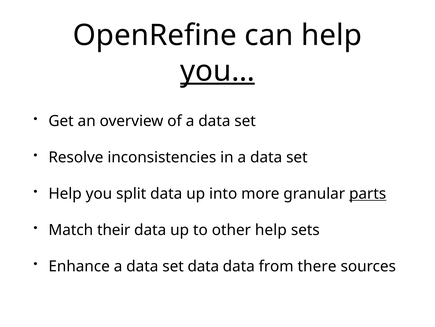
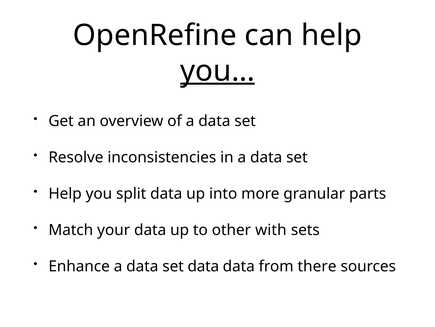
parts underline: present -> none (368, 193)
their: their -> your (114, 229)
other help: help -> with (271, 229)
